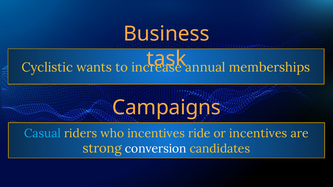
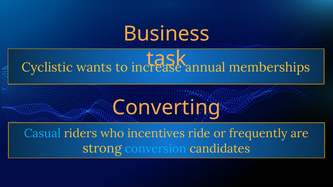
Campaigns: Campaigns -> Converting (166, 108)
or incentives: incentives -> frequently (258, 134)
conversion colour: white -> light blue (156, 149)
